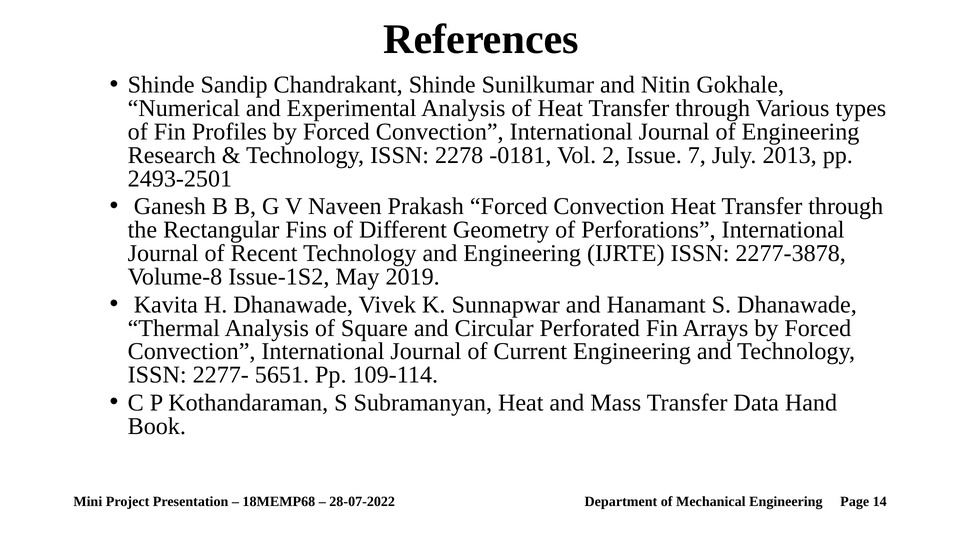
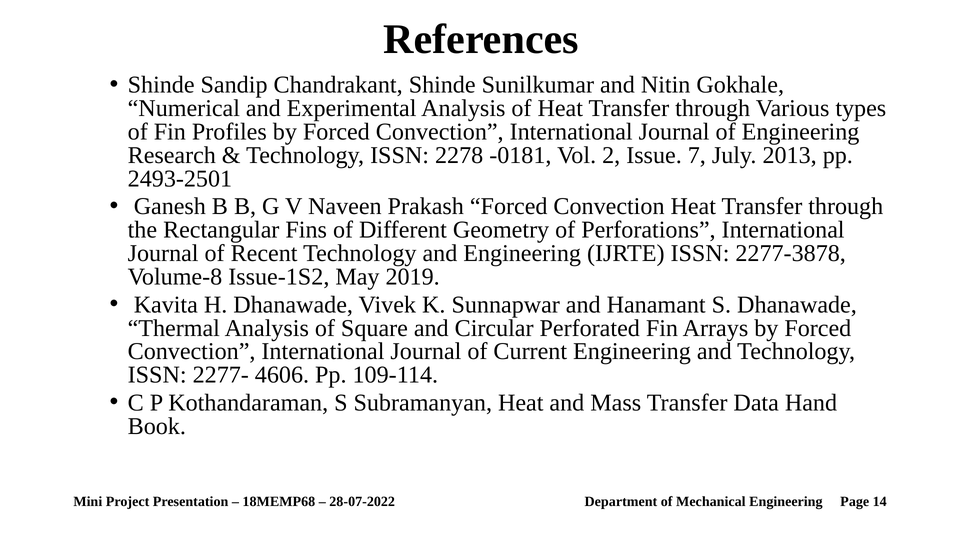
5651: 5651 -> 4606 (282, 375)
